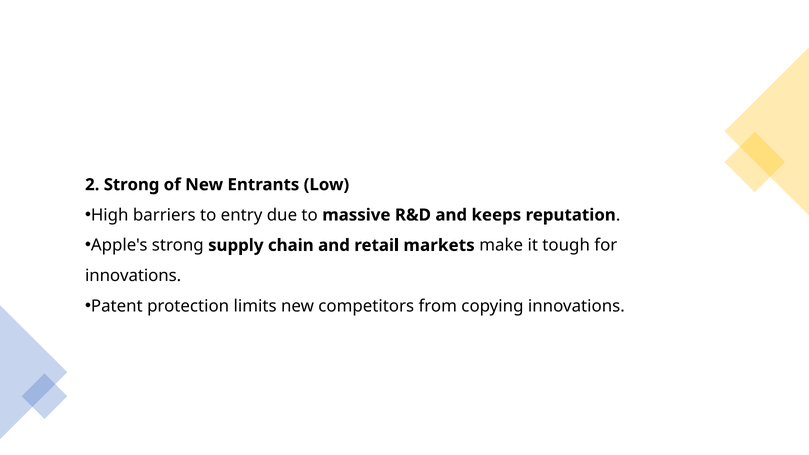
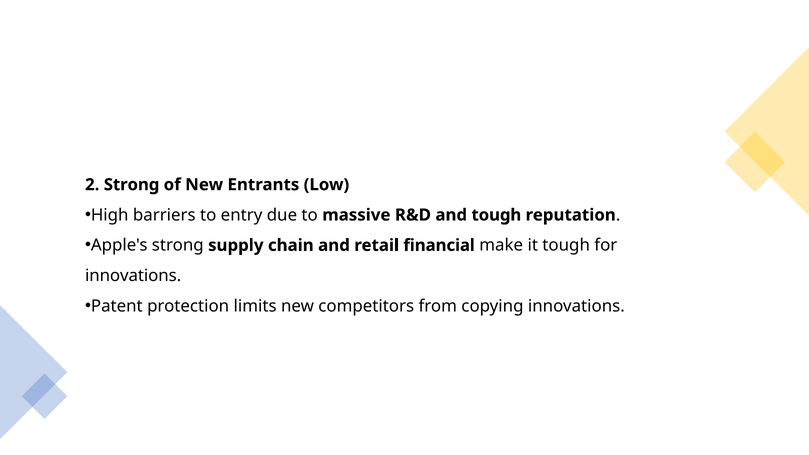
and keeps: keeps -> tough (496, 215)
markets: markets -> financial (439, 245)
